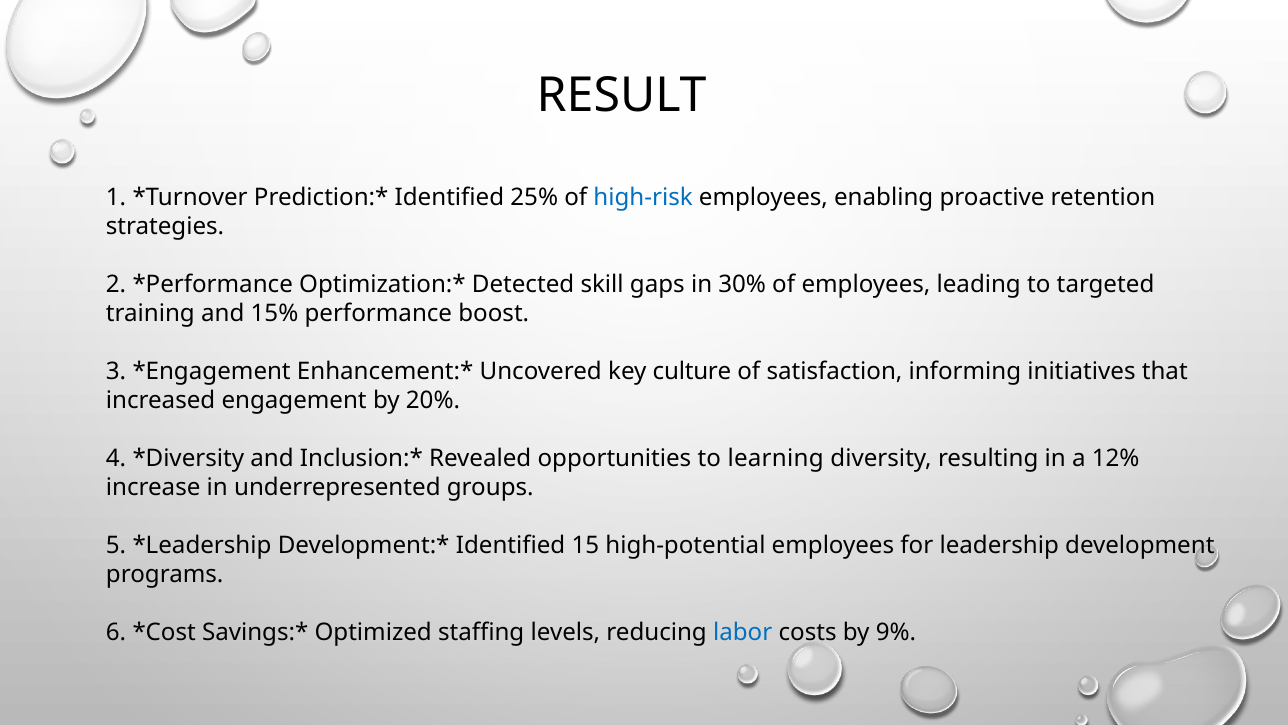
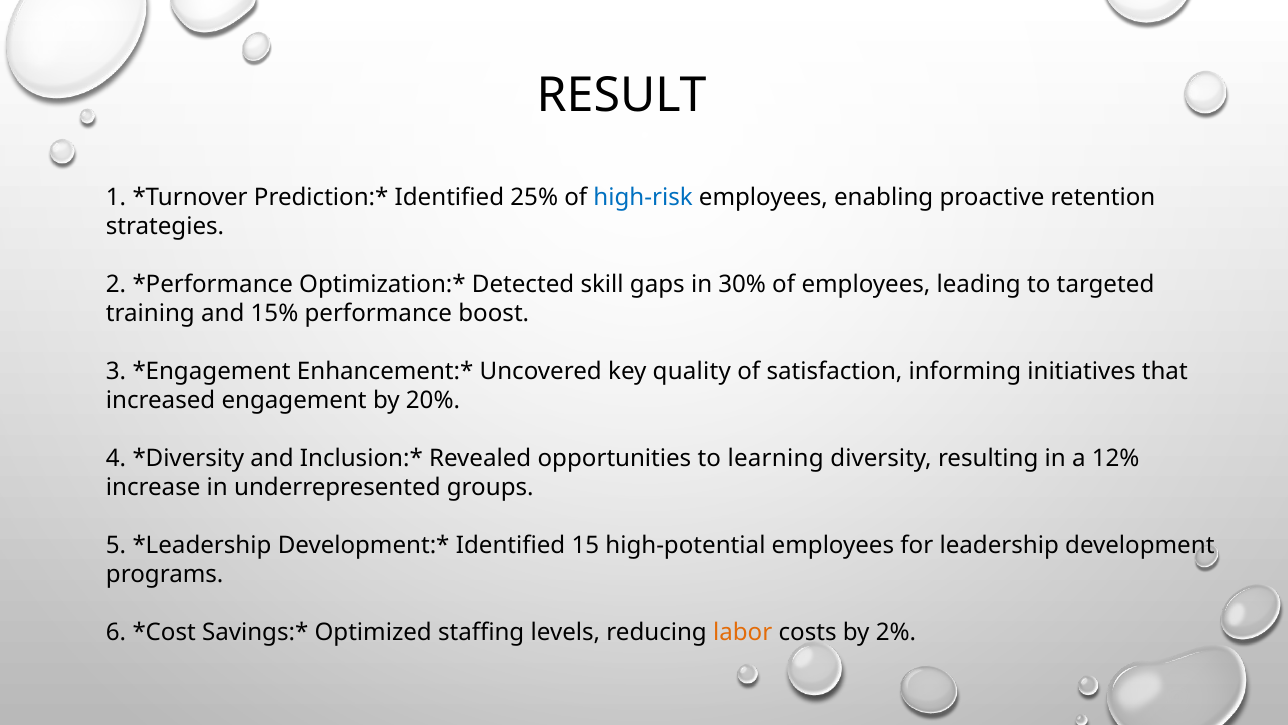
culture: culture -> quality (692, 372)
labor colour: blue -> orange (743, 633)
9%: 9% -> 2% (896, 633)
